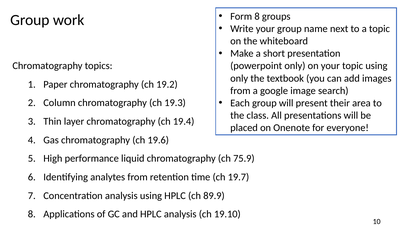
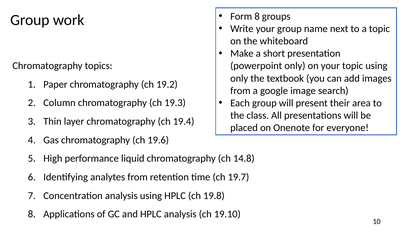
75.9: 75.9 -> 14.8 (244, 158)
89.9: 89.9 -> 19.8 (214, 195)
